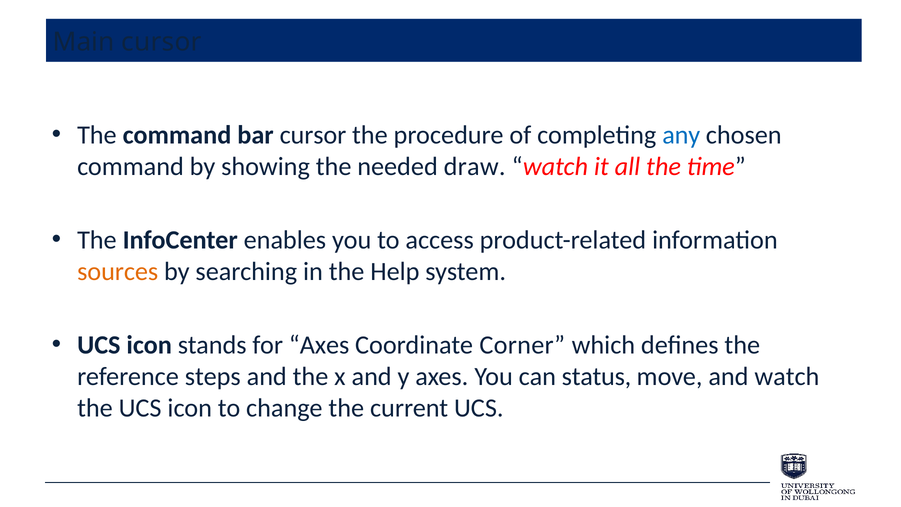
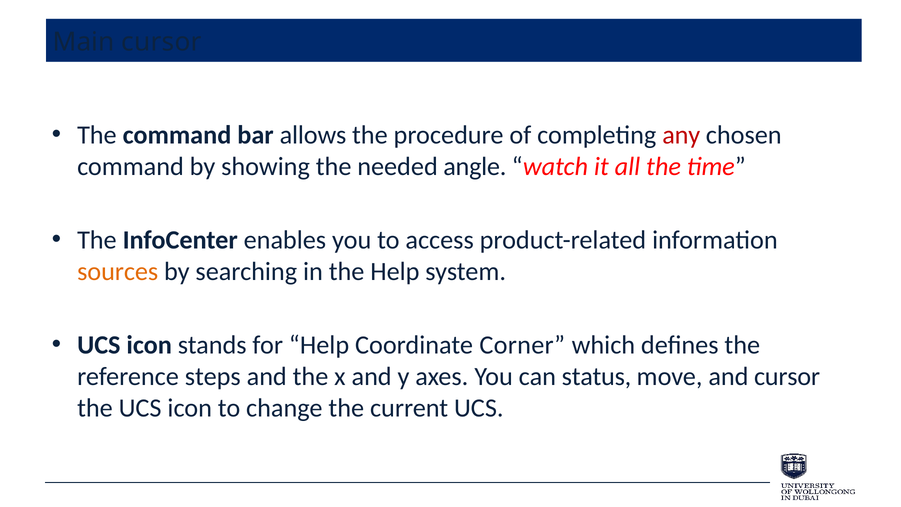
bar cursor: cursor -> allows (313, 135)
any colour: blue -> red (681, 135)
draw: draw -> angle (475, 166)
for Axes: Axes -> Help (319, 345)
and watch: watch -> cursor (787, 376)
